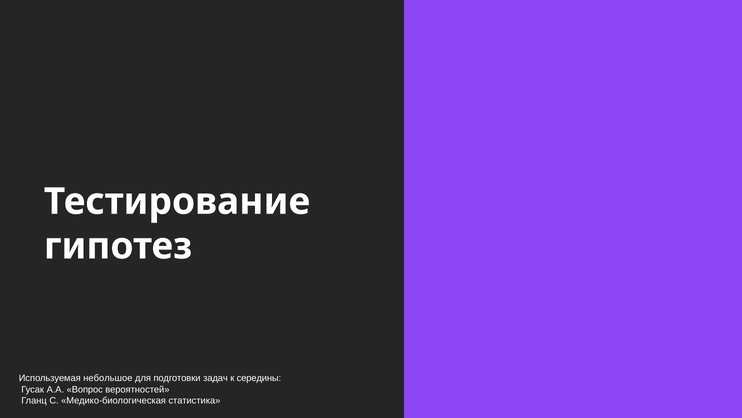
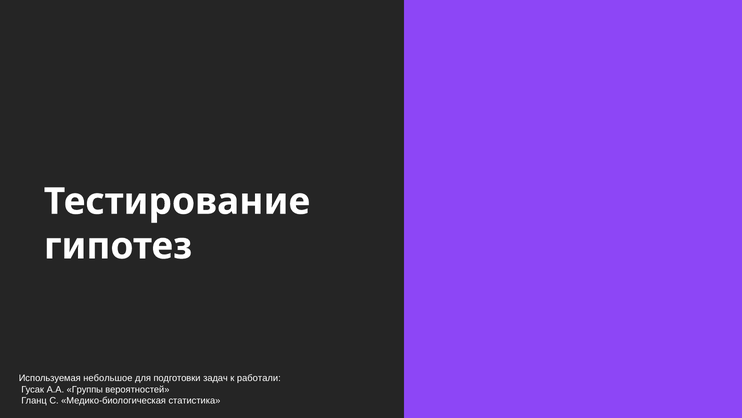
середины: середины -> работали (259, 378)
Вопрос: Вопрос -> Группы (85, 389)
